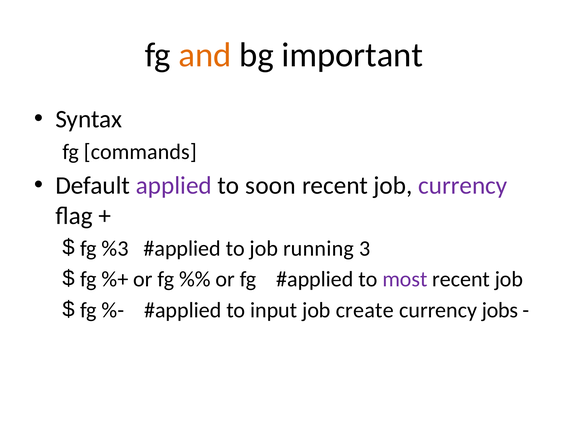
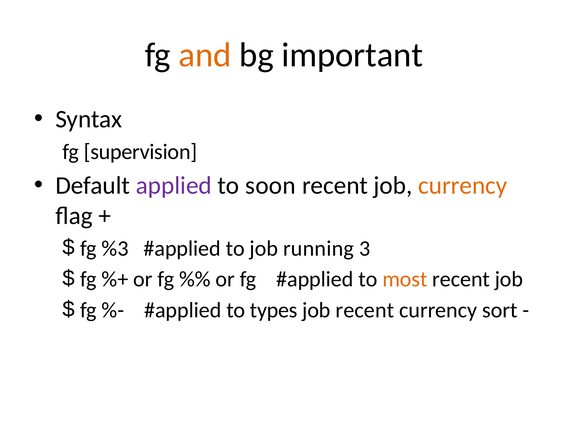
commands: commands -> supervision (140, 152)
currency colour: purple -> orange (463, 185)
most colour: purple -> orange (405, 279)
input: input -> types (274, 310)
job create: create -> recent (365, 310)
jobs: jobs -> sort (500, 310)
